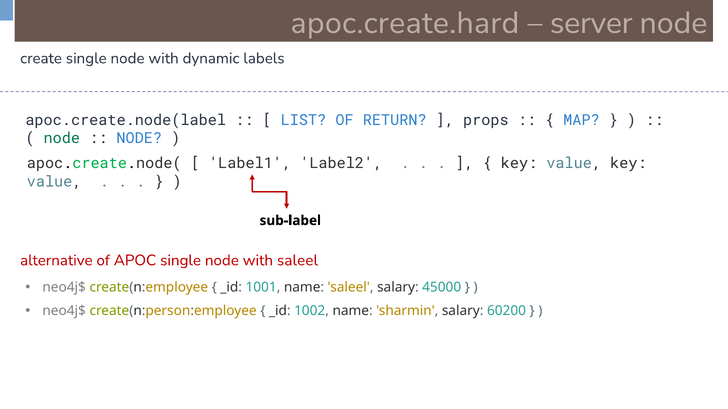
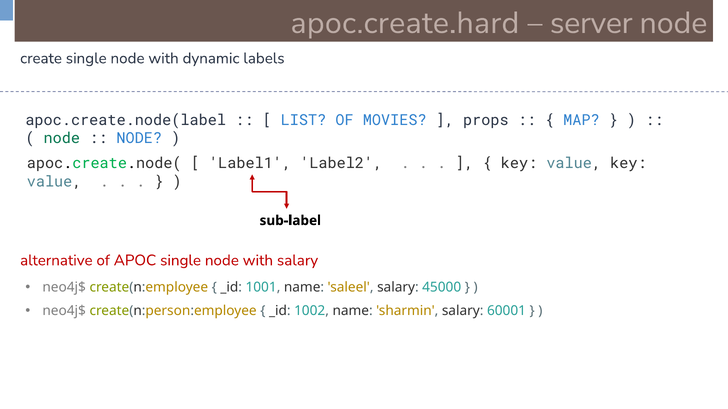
RETURN: RETURN -> MOVIES (395, 120)
with saleel: saleel -> salary (298, 261)
60200: 60200 -> 60001 (507, 311)
